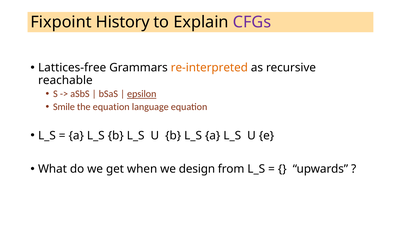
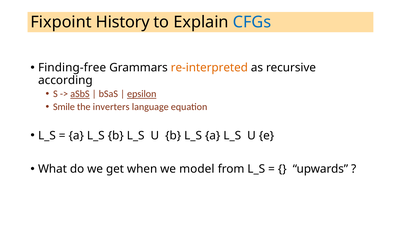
CFGs colour: purple -> blue (252, 22)
Lattices-free: Lattices-free -> Finding-free (72, 68)
reachable: reachable -> according (65, 80)
aSbS underline: none -> present (80, 94)
the equation: equation -> inverters (111, 107)
design: design -> model (197, 169)
